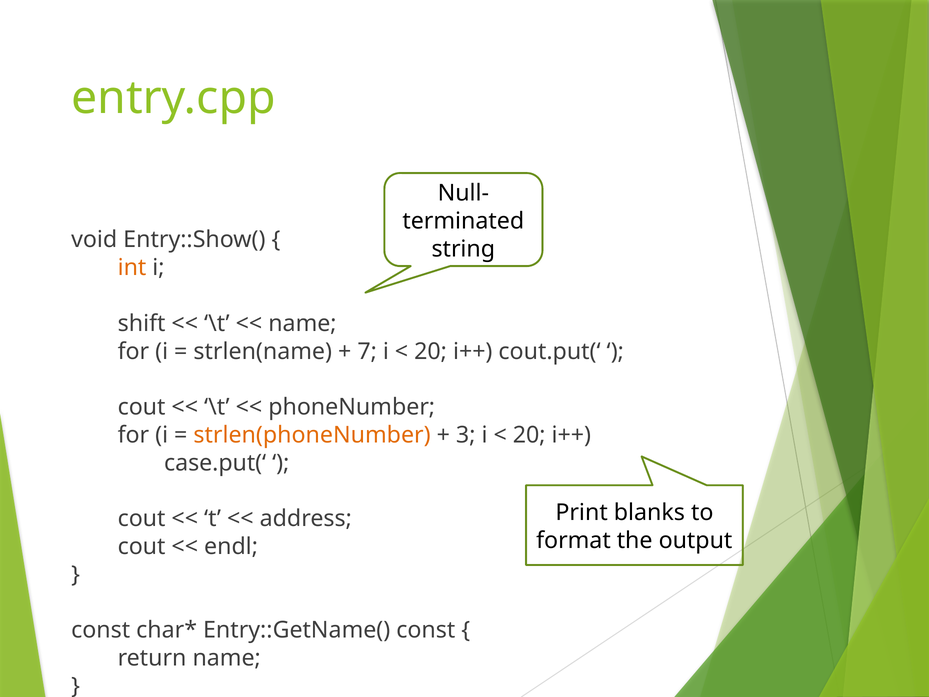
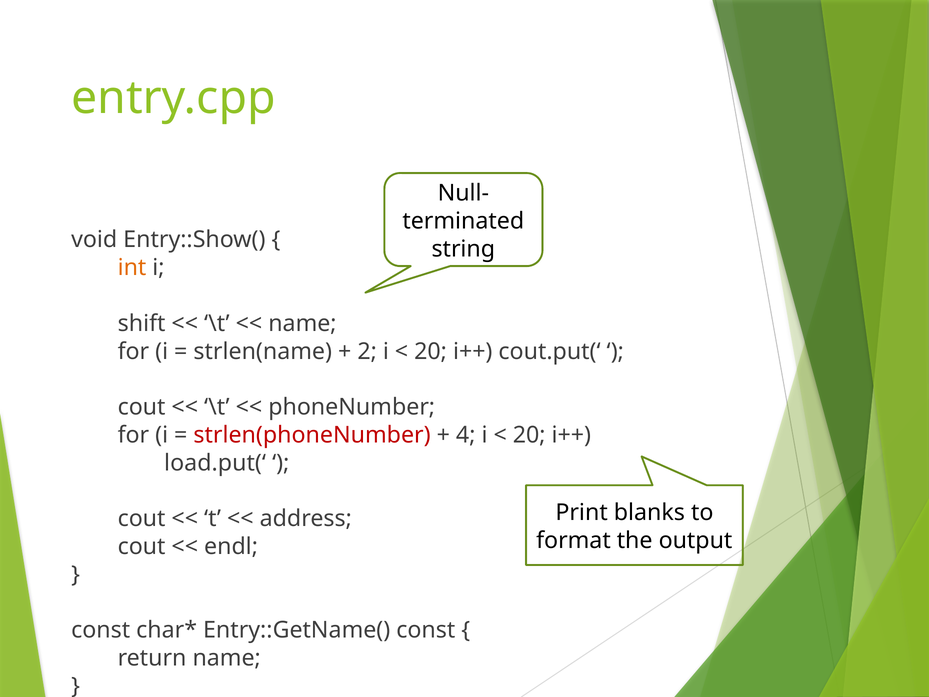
7: 7 -> 2 (367, 351)
strlen(phoneNumber colour: orange -> red (312, 435)
3: 3 -> 4 (466, 435)
case.put(‘: case.put(‘ -> load.put(‘ (215, 463)
